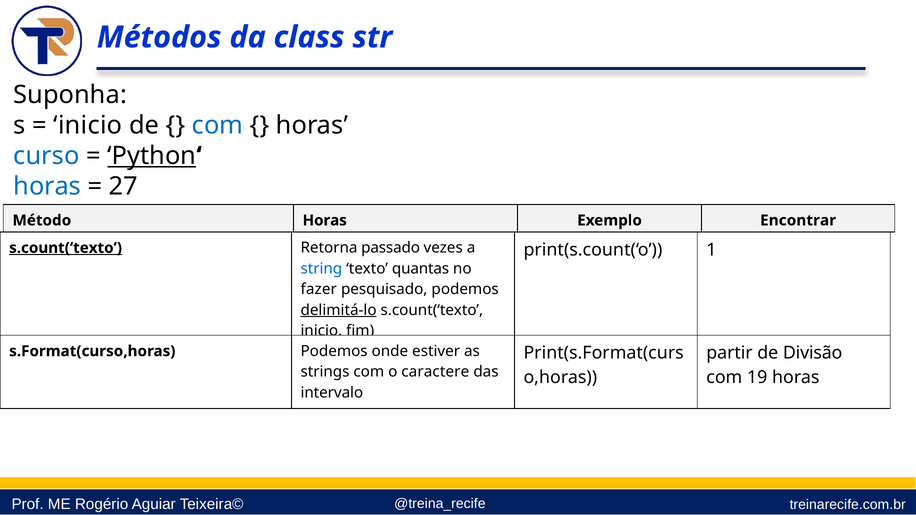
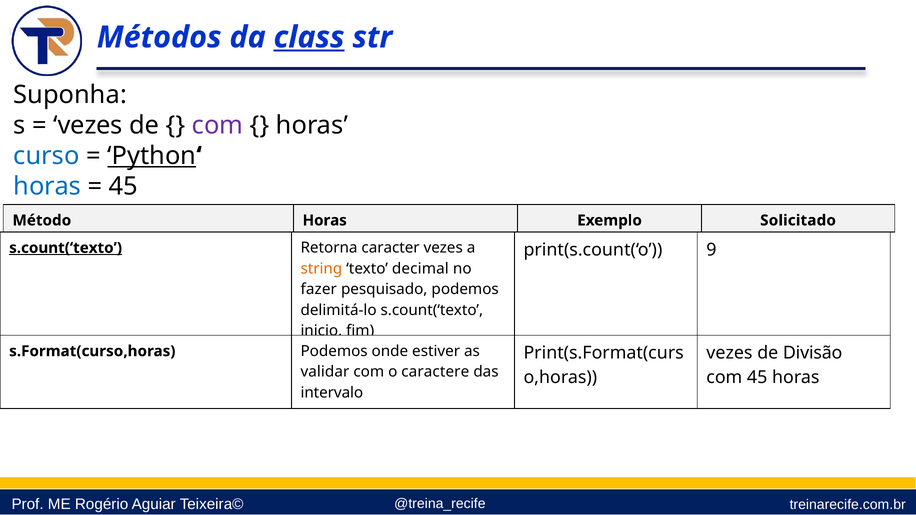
class underline: none -> present (309, 37)
inicio: inicio -> vezes (88, 125)
com colour: blue -> purple (218, 125)
27: 27 -> 45 (123, 186)
Encontrar: Encontrar -> Solicitado (798, 221)
1: 1 -> 9 (711, 250)
passado: passado -> caracter (391, 248)
string colour: blue -> orange (321, 269)
quantas: quantas -> decimal (420, 269)
delimitá-lo underline: present -> none (339, 310)
partir: partir -> vezes (729, 353)
strings: strings -> validar (325, 372)
com 19: 19 -> 45 (757, 378)
